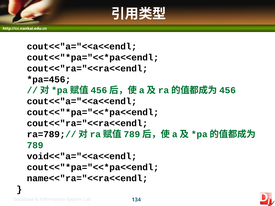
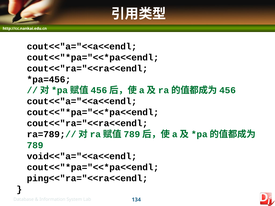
name<<"ra="<<ra<<endl: name<<"ra="<<ra<<endl -> ping<<"ra="<<ra<<endl (87, 178)
